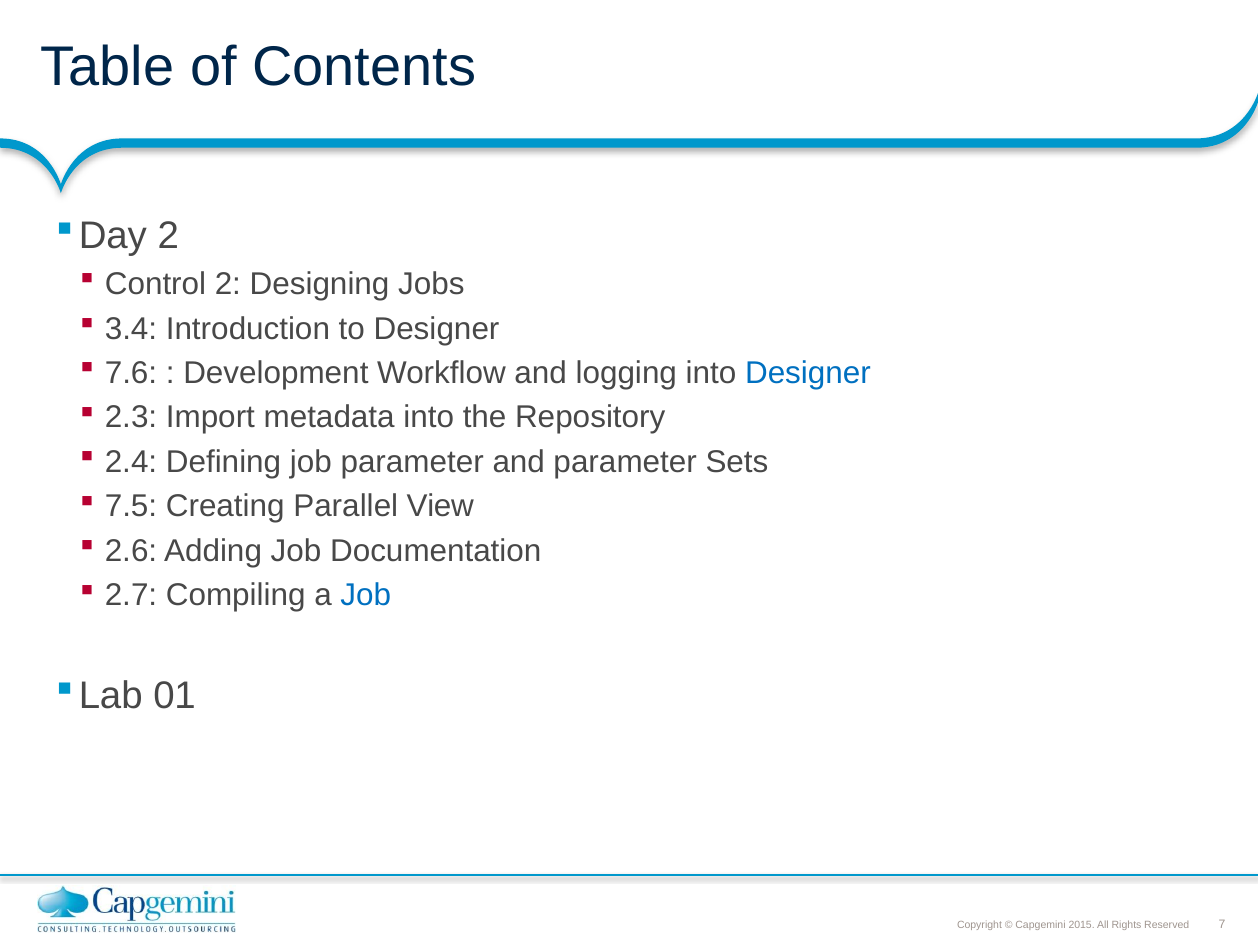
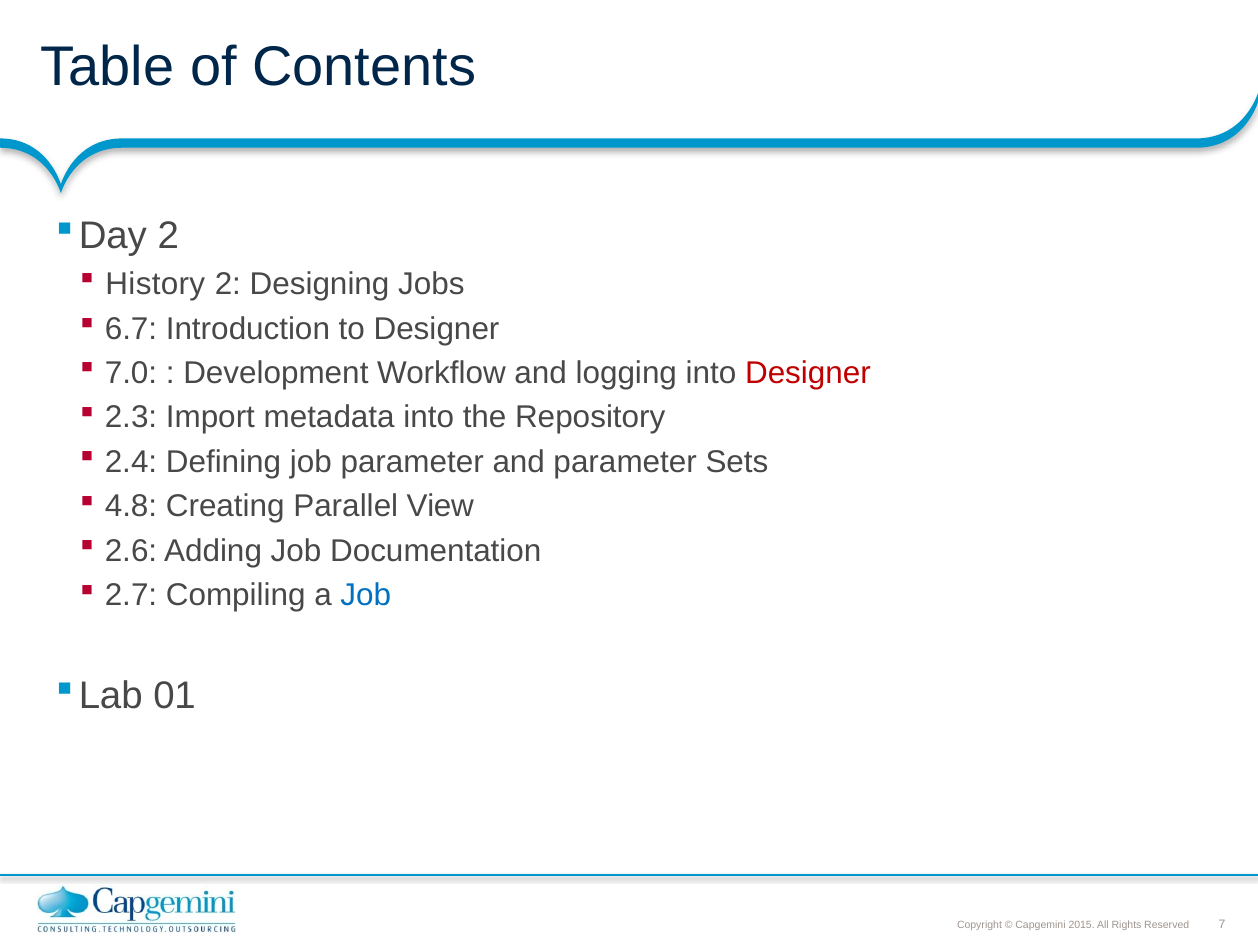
Control: Control -> History (155, 284)
3.4: 3.4 -> 6.7 (131, 329)
7.6: 7.6 -> 7.0 (131, 373)
Designer colour: blue -> red (808, 373)
7.5: 7.5 -> 4.8 (131, 507)
